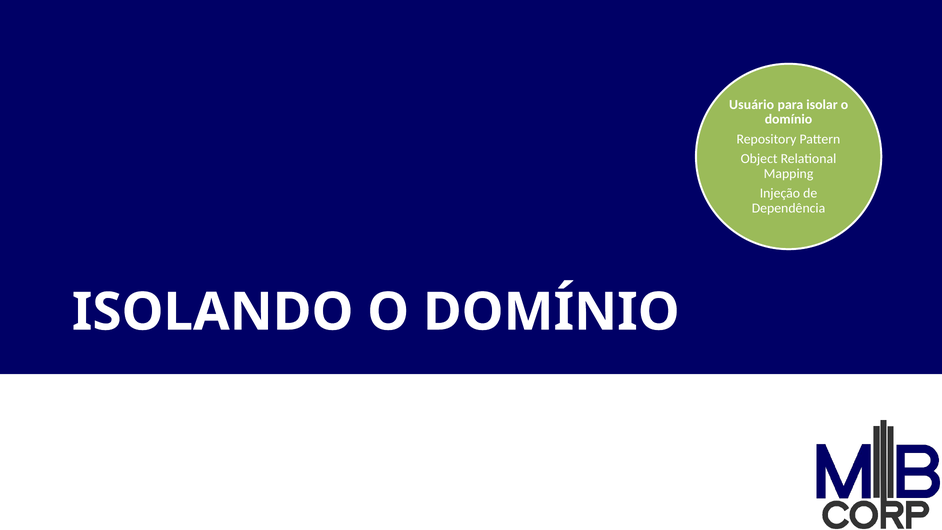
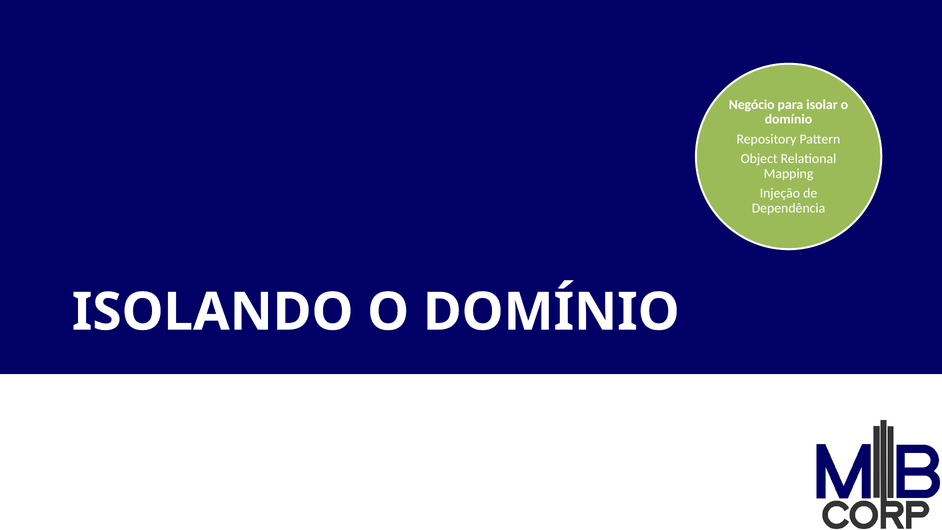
Usuário: Usuário -> Negócio (752, 105)
